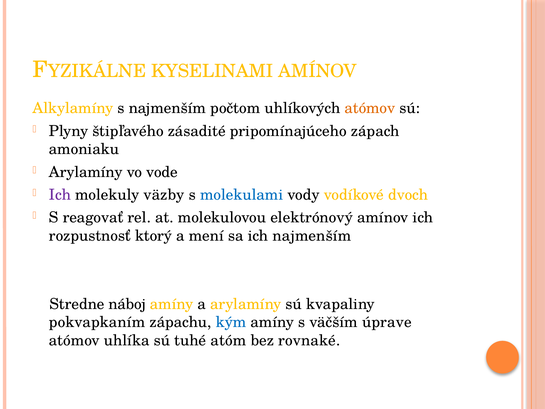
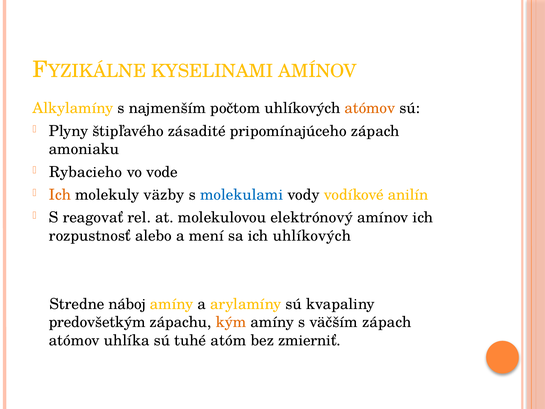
Arylamíny: Arylamíny -> Rybacieho (86, 172)
Ich colour: purple -> orange (60, 195)
dvoch: dvoch -> anilín (408, 195)
ktorý: ktorý -> alebo (153, 236)
ich najmenším: najmenším -> uhlíkových (312, 236)
pokvapkaním: pokvapkaním -> predovšetkým (97, 322)
kým colour: blue -> orange (231, 322)
väčším úprave: úprave -> zápach (387, 322)
rovnaké: rovnaké -> zmierniť (309, 340)
